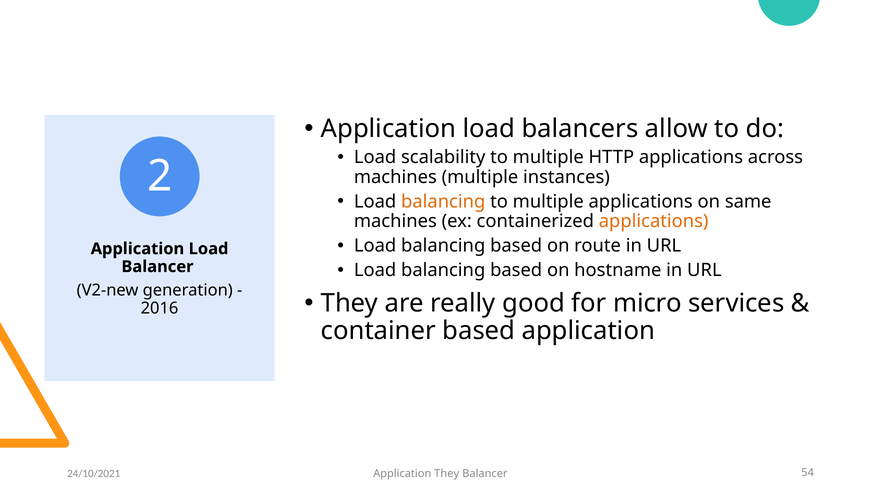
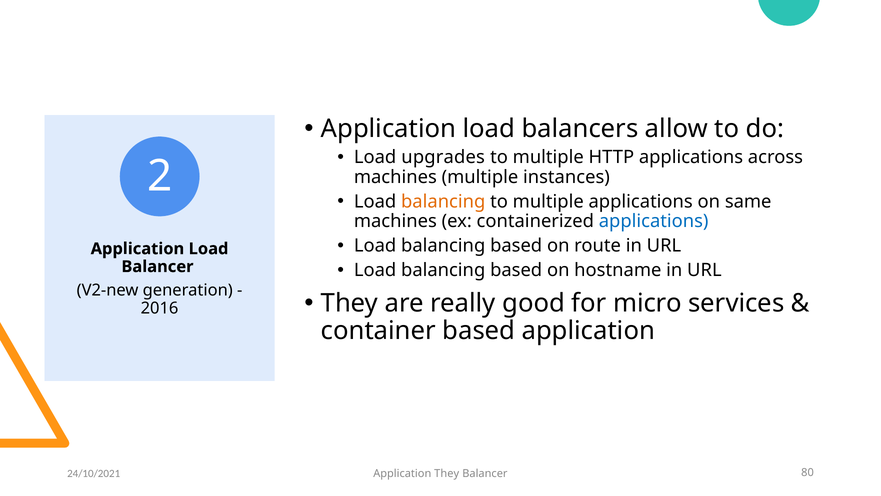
scalability: scalability -> upgrades (443, 157)
applications colour: orange -> blue (654, 221)
54: 54 -> 80 (808, 472)
